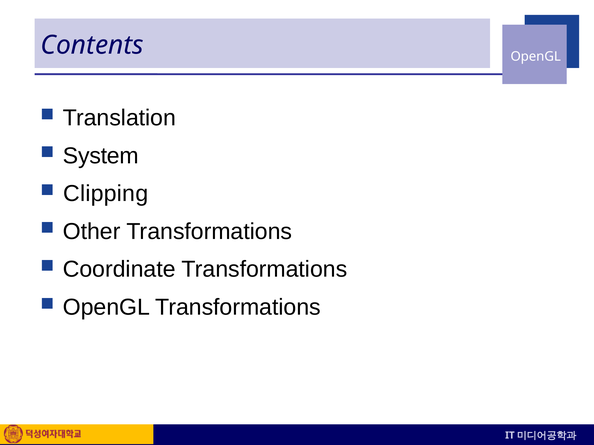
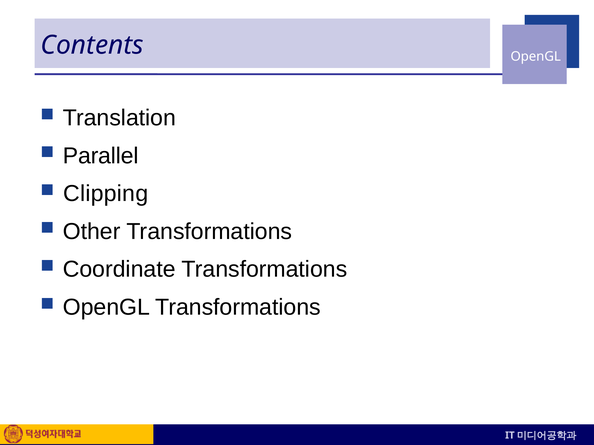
System: System -> Parallel (101, 156)
